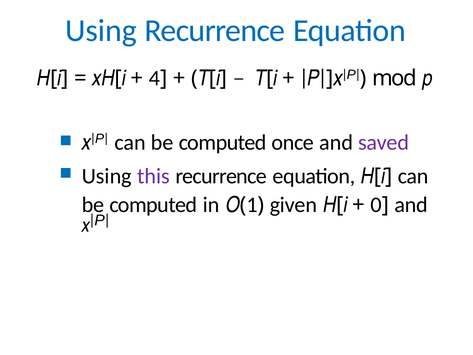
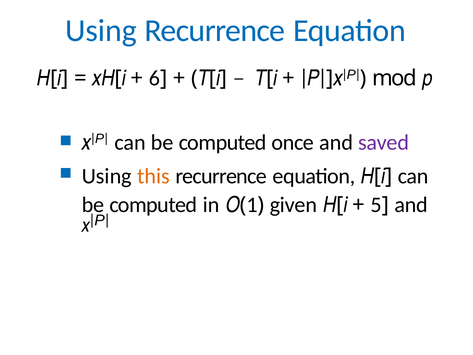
4: 4 -> 6 (154, 78)
this colour: purple -> orange (154, 176)
0: 0 -> 5 (376, 205)
